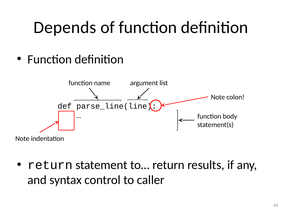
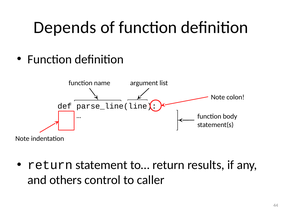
syntax: syntax -> others (66, 180)
